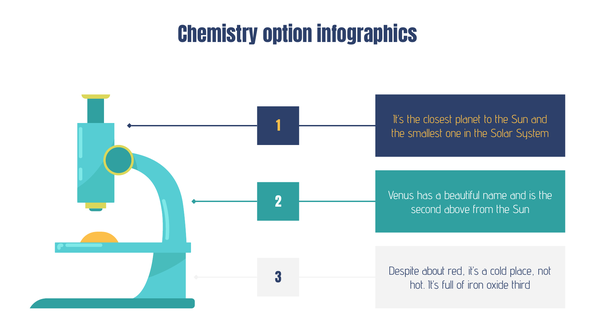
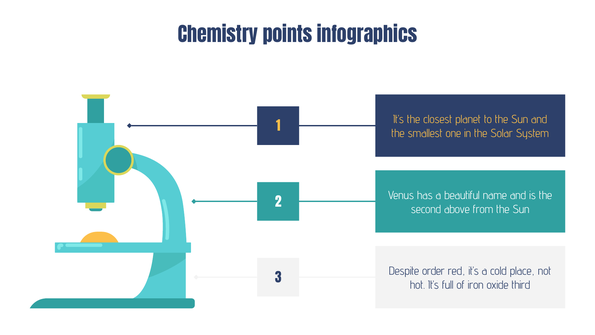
option: option -> points (287, 36)
about: about -> order (433, 271)
